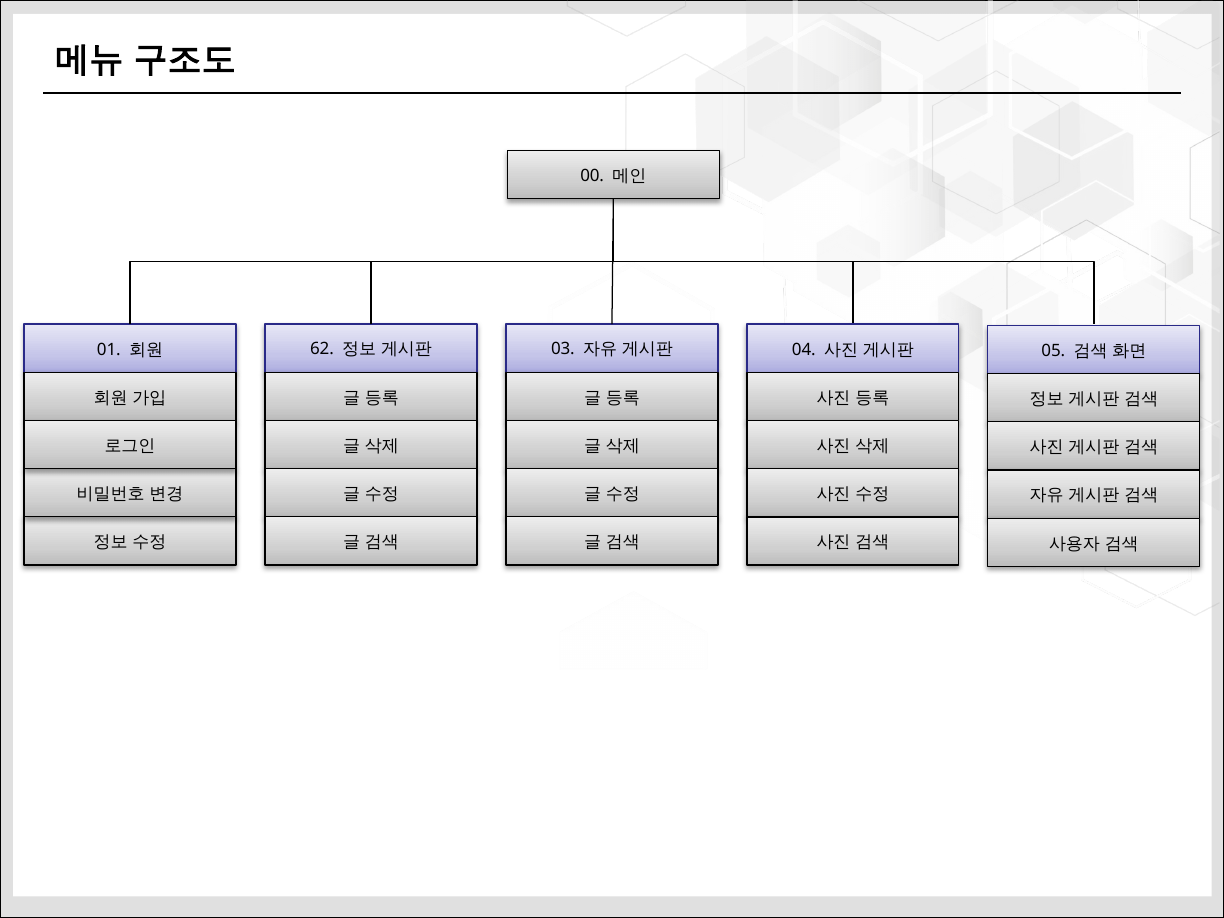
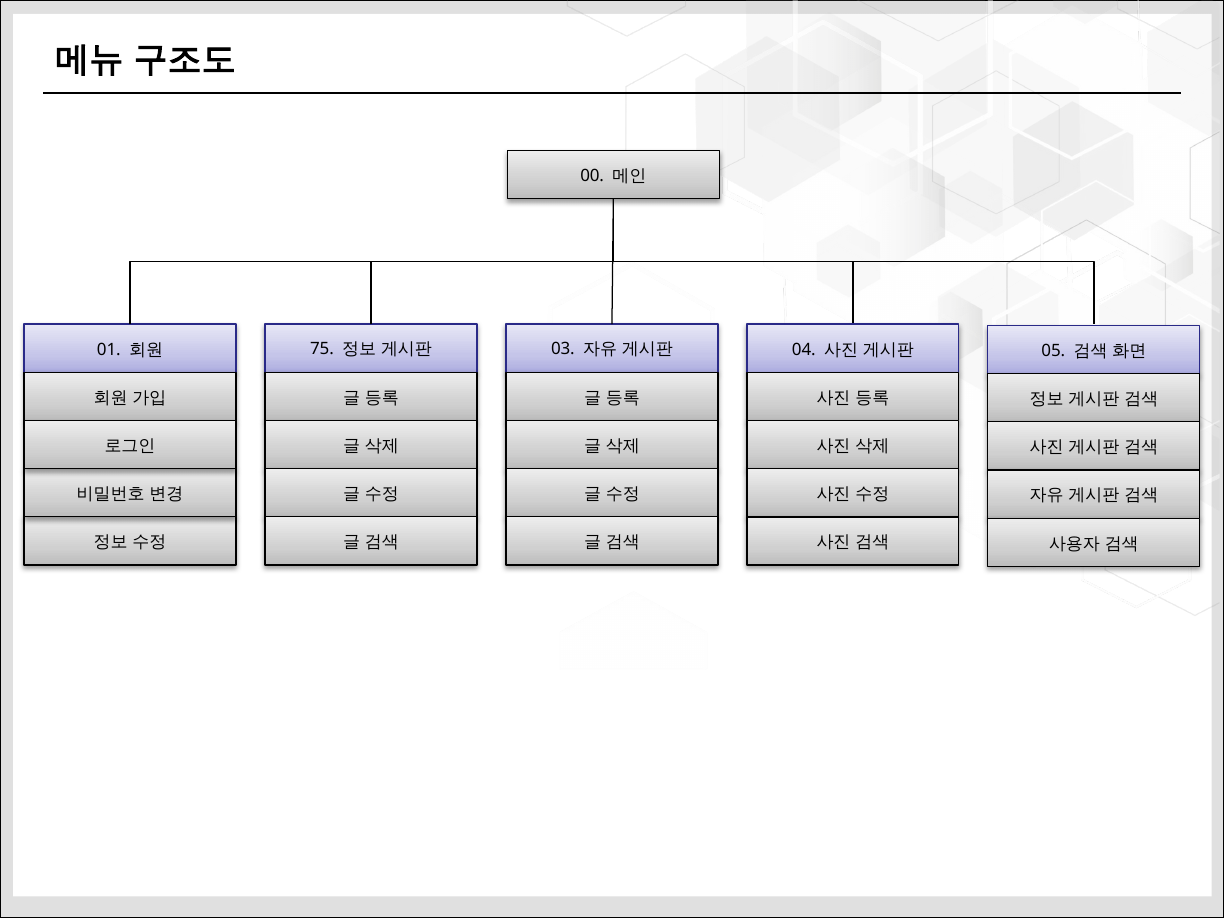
62: 62 -> 75 (322, 349)
